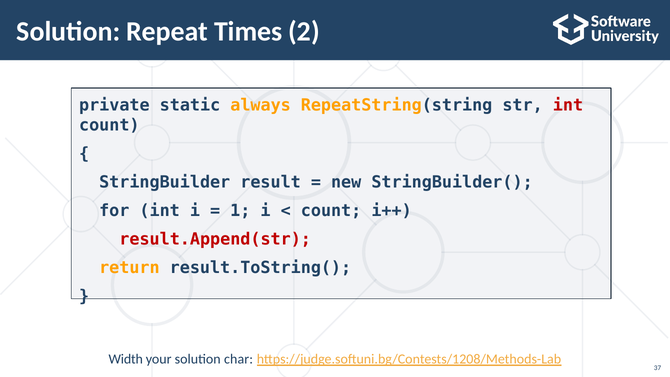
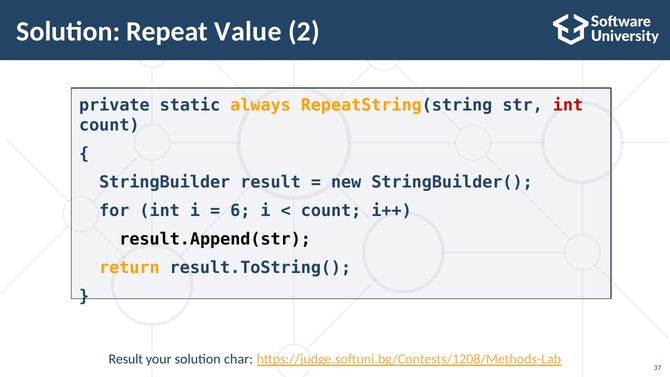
Times: Times -> Value (248, 32)
1: 1 -> 6 (240, 211)
result.Append(str colour: red -> black (215, 239)
Width: Width -> Result (126, 359)
